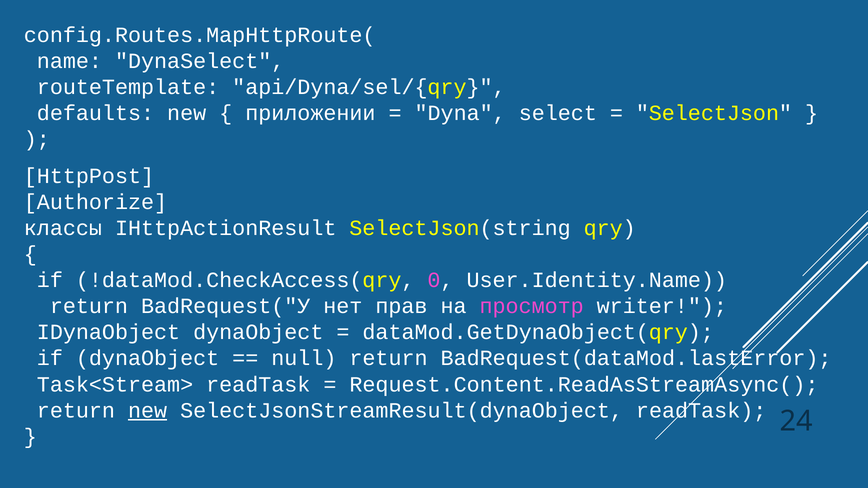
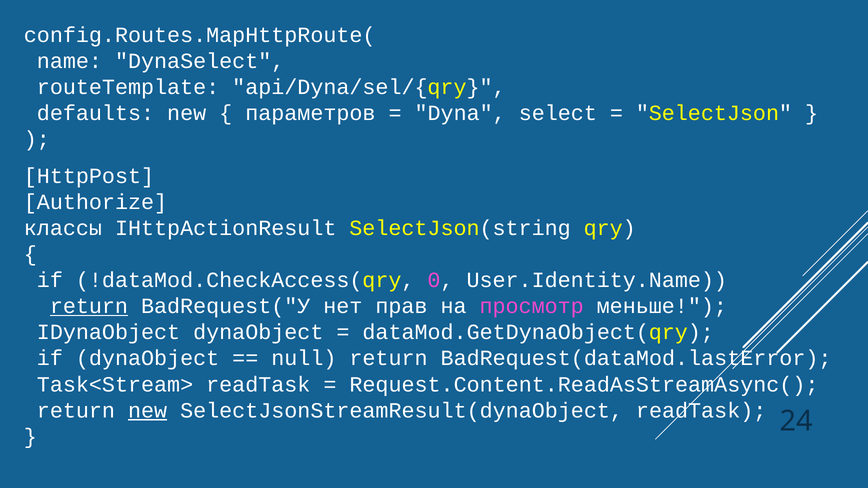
приложении: приложении -> параметров (310, 113)
return underline: none -> present (89, 306)
writer: writer -> меньше (662, 306)
